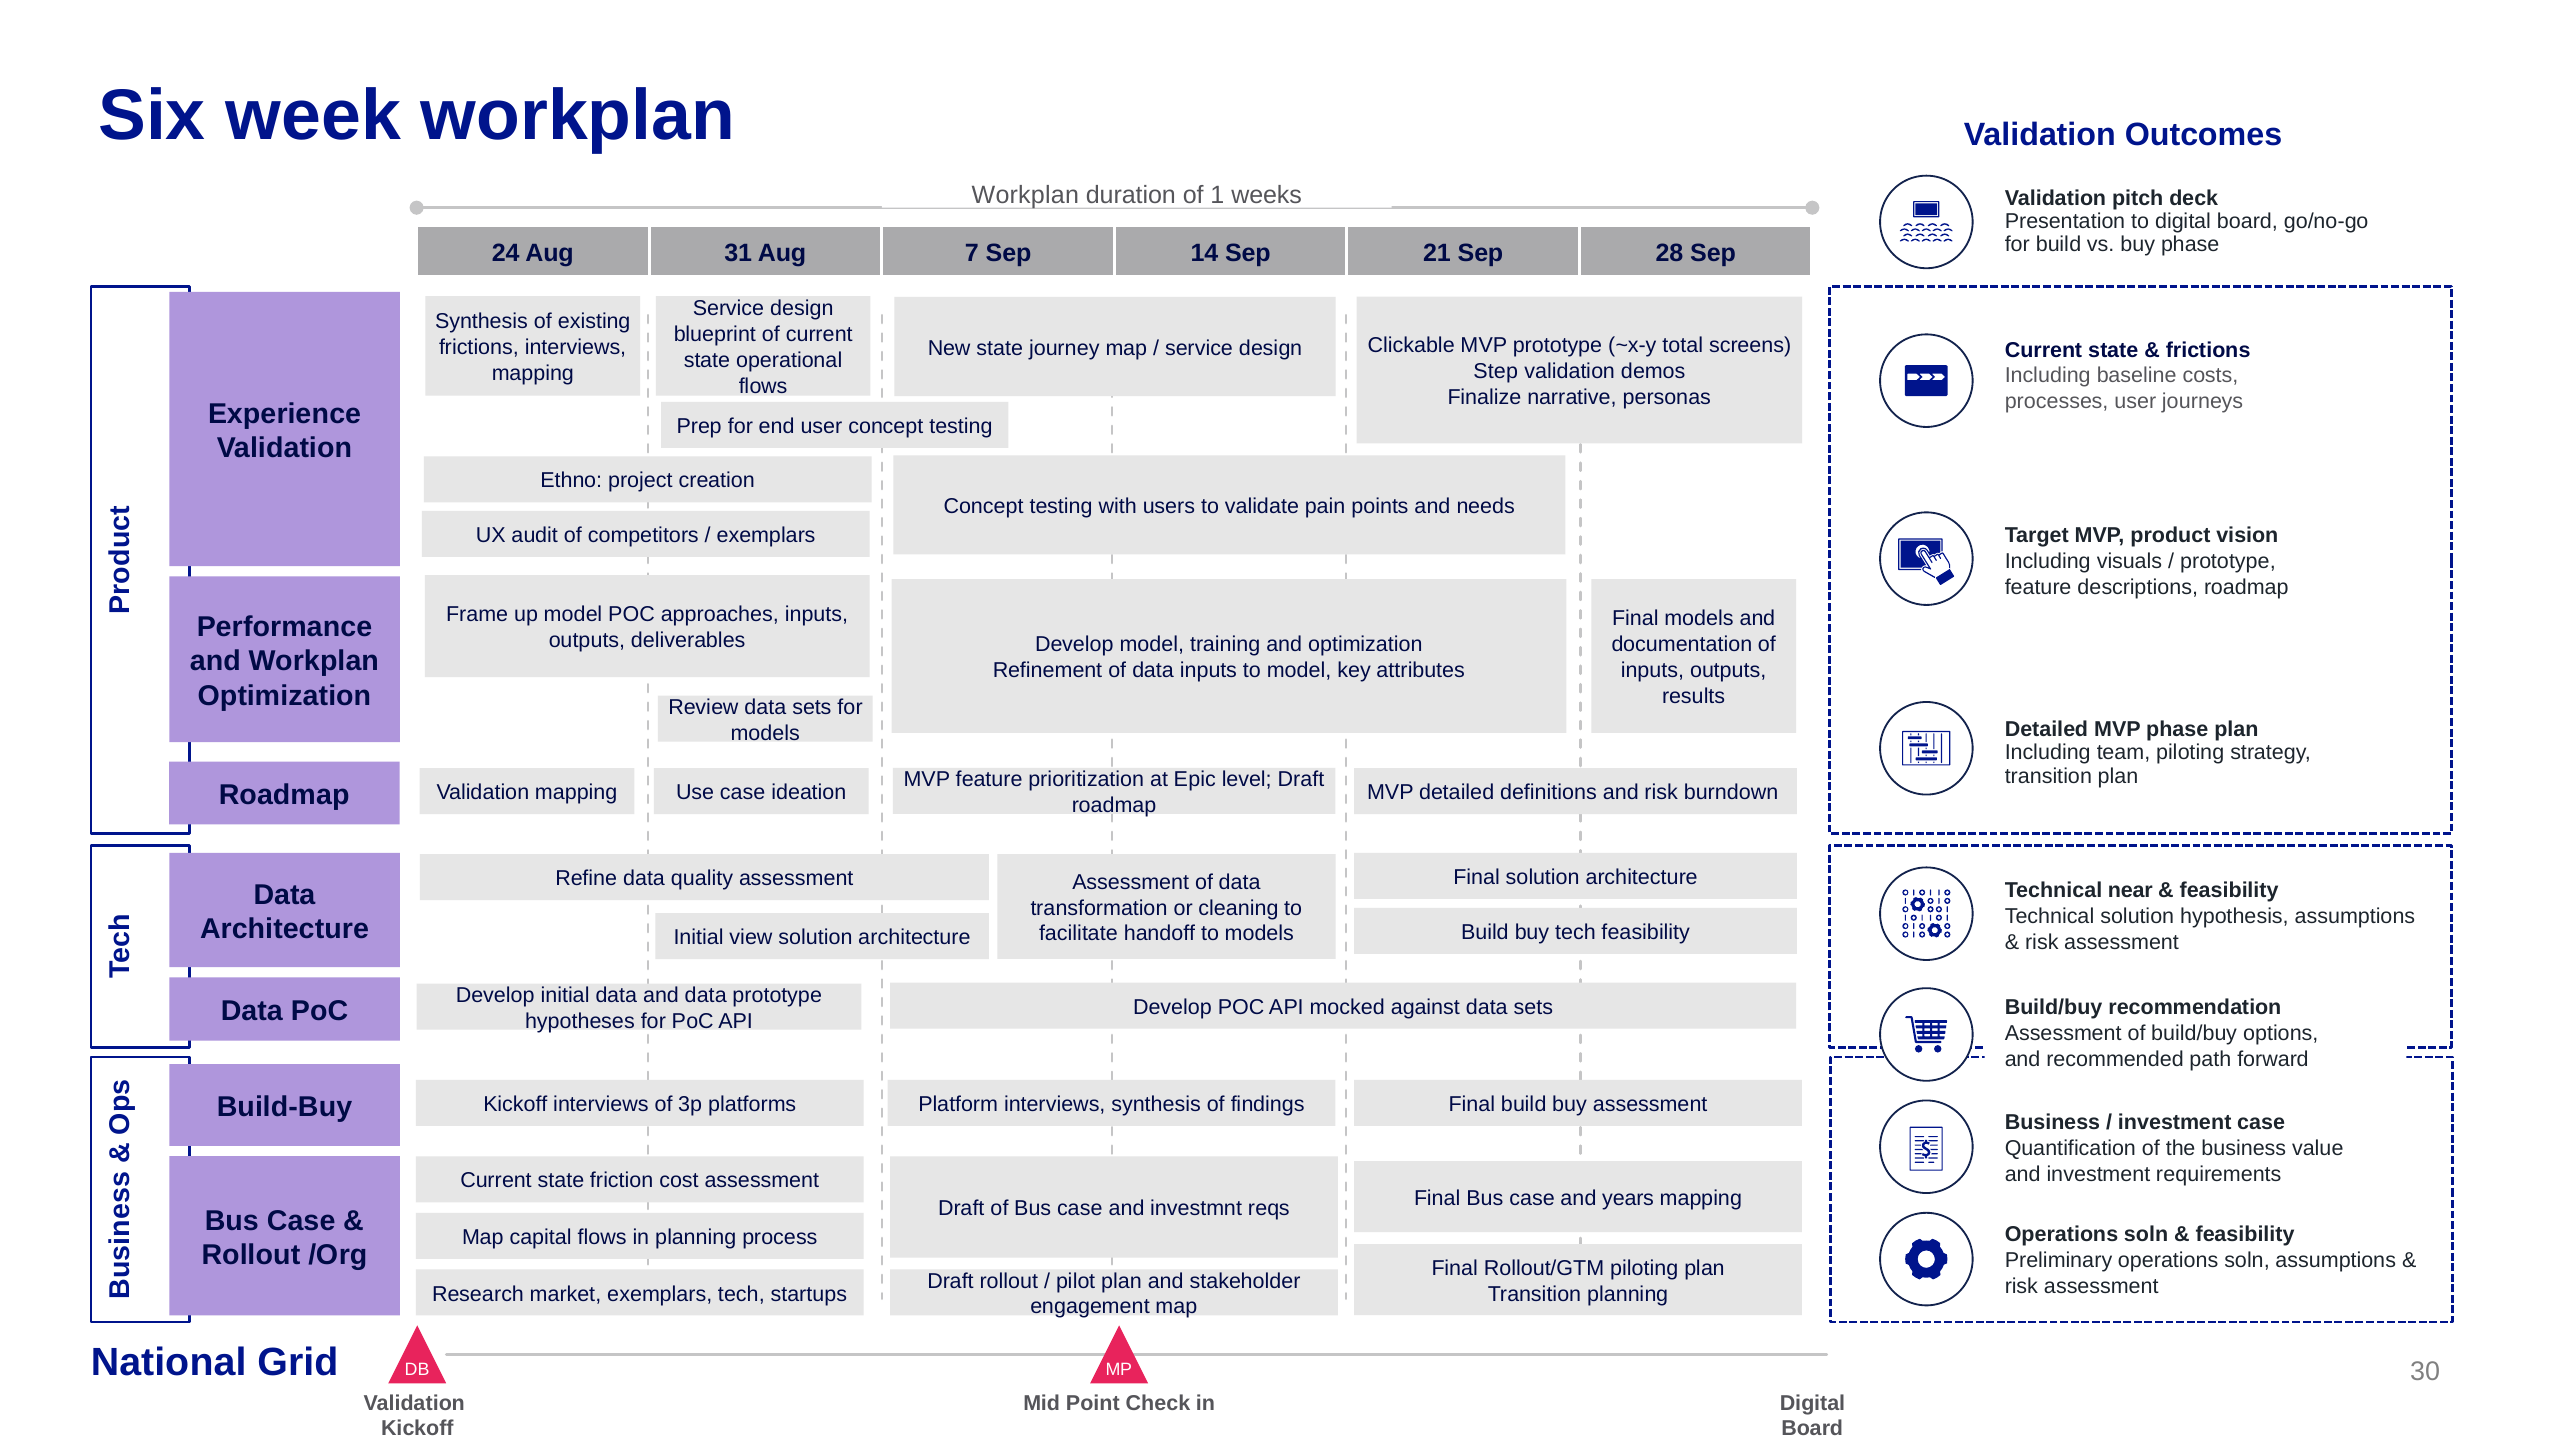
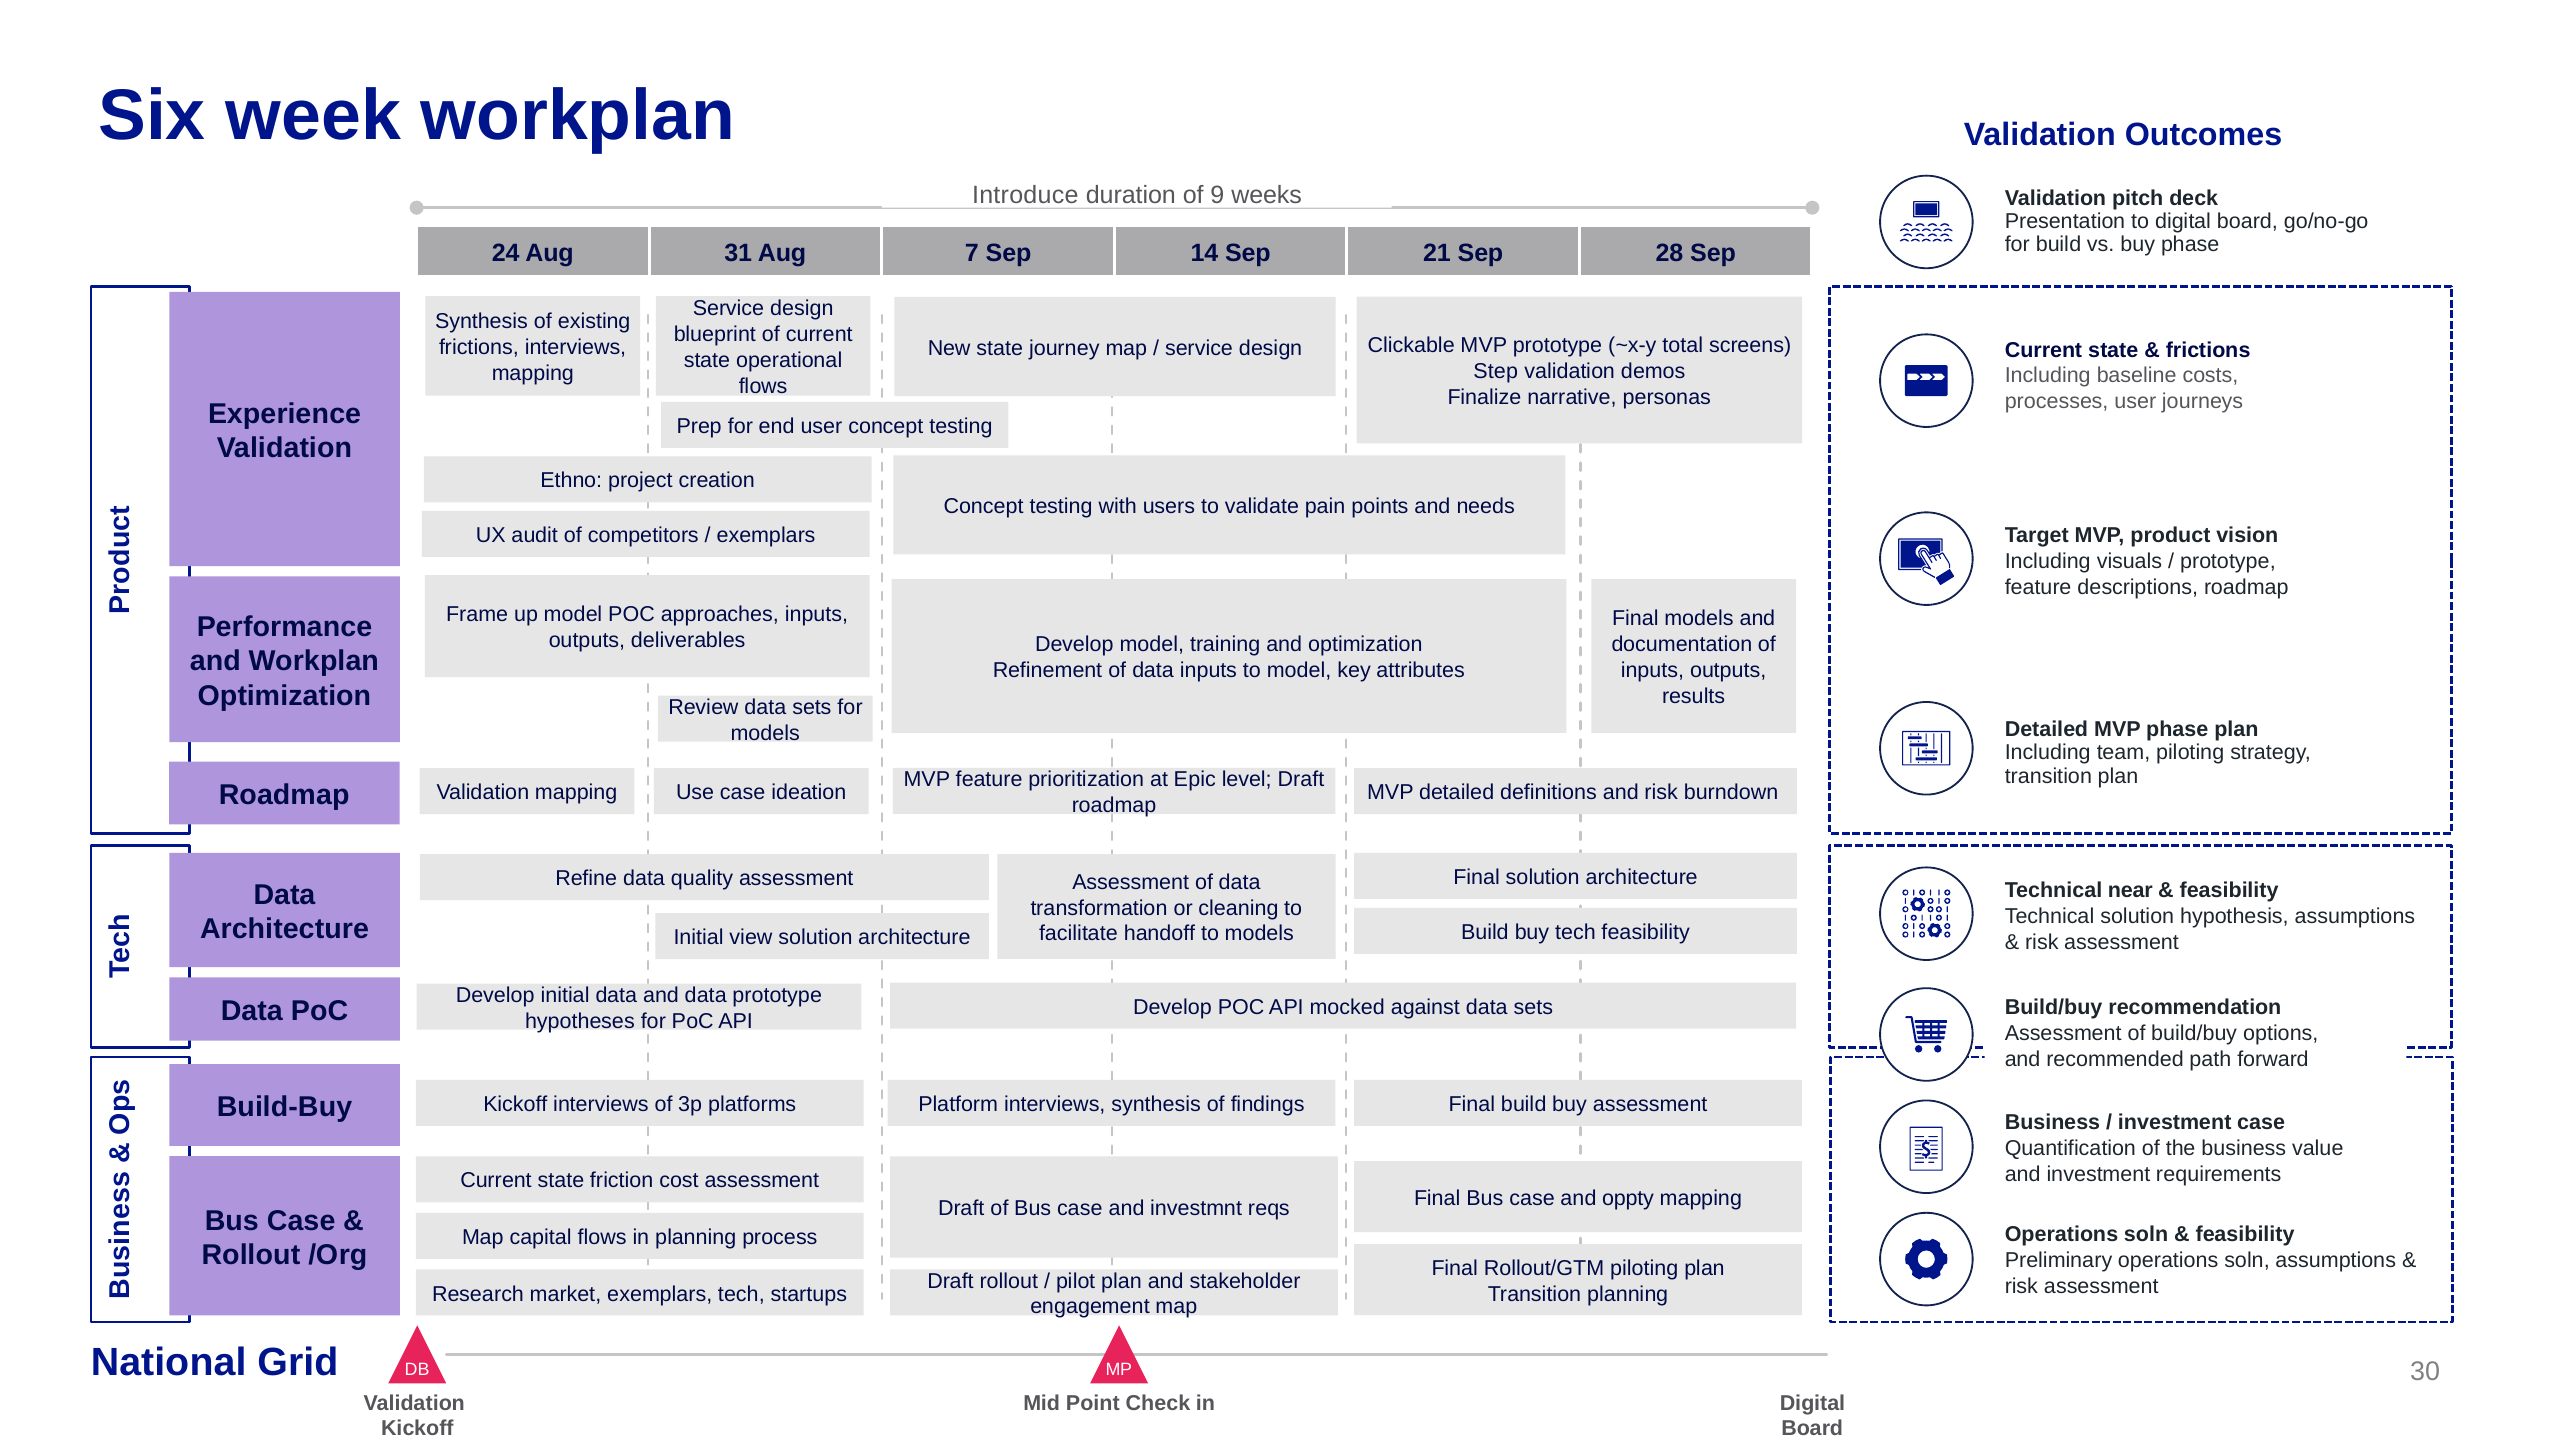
Workplan: Workplan -> Introduce (1025, 195)
1: 1 -> 9 (1217, 195)
years: years -> oppty (1628, 1198)
